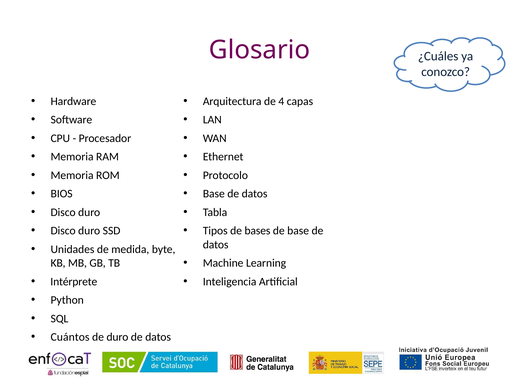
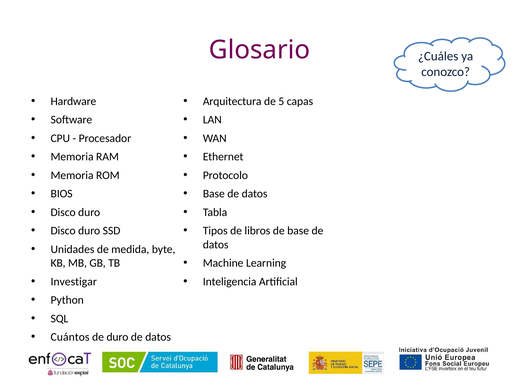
4: 4 -> 5 (281, 101)
bases: bases -> libros (257, 230)
Intérprete: Intérprete -> Investigar (74, 281)
